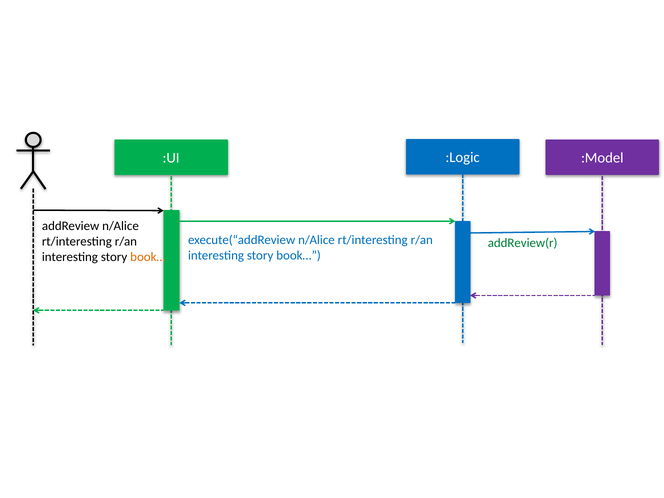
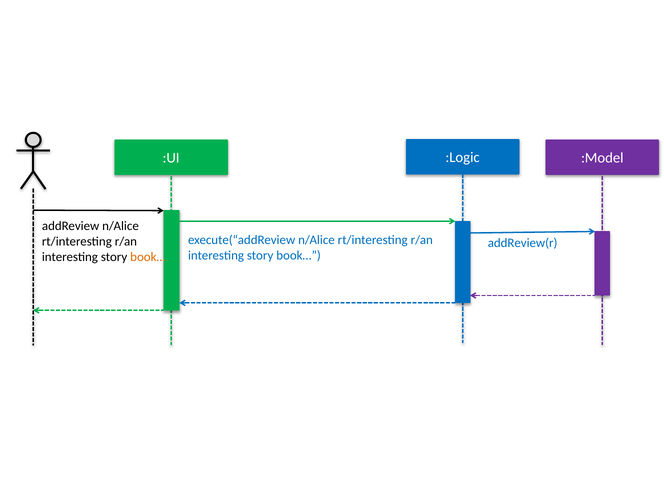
addReview(r colour: green -> blue (523, 243)
